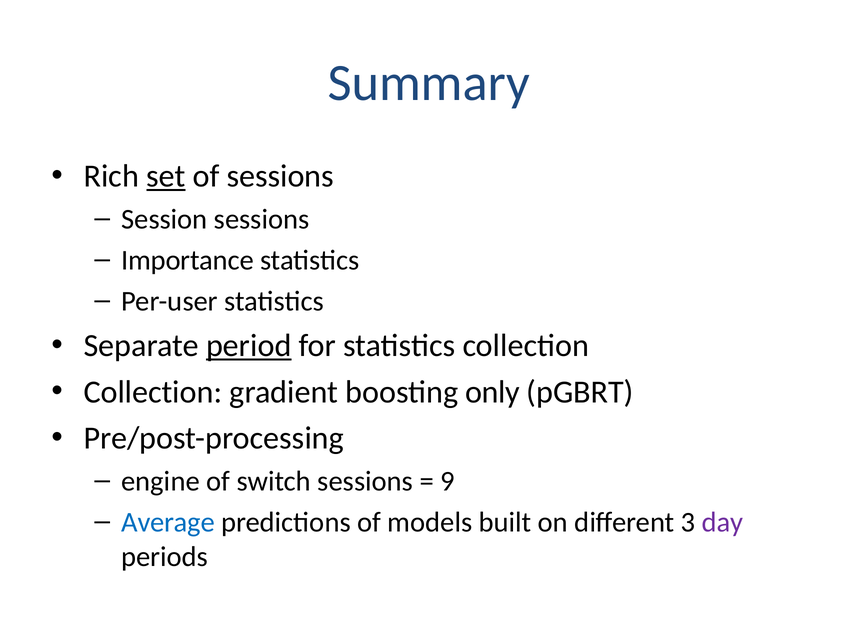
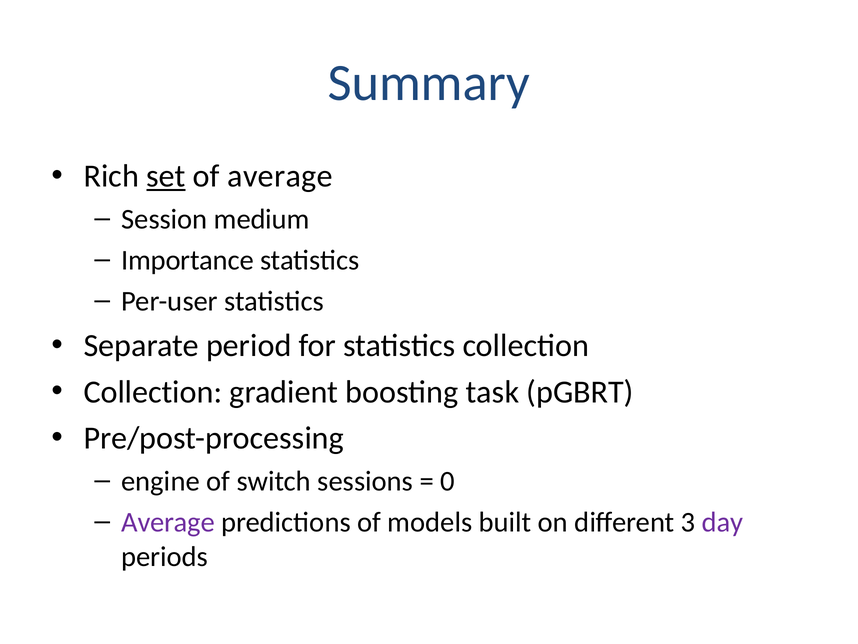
of sessions: sessions -> average (280, 176)
Session sessions: sessions -> medium (262, 219)
period underline: present -> none (249, 345)
only: only -> task (492, 392)
9: 9 -> 0 (448, 481)
Average colour: blue -> purple (168, 522)
